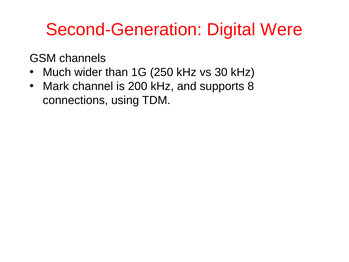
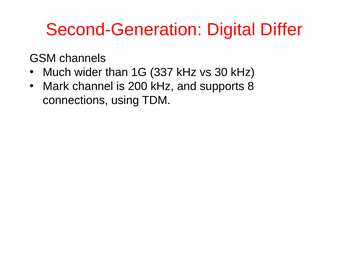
Were: Were -> Differ (281, 30)
250: 250 -> 337 (162, 72)
